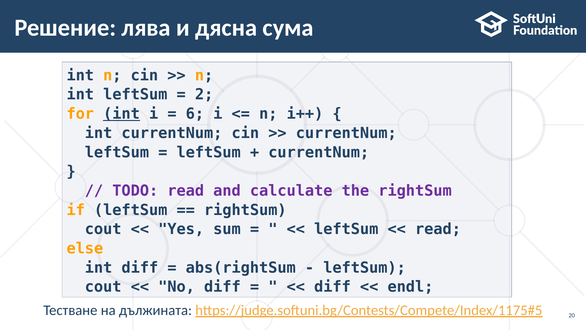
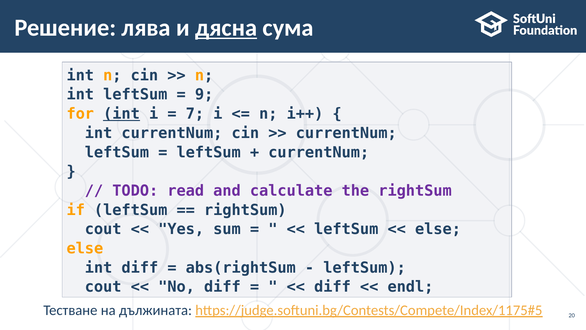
дясна underline: none -> present (226, 28)
2: 2 -> 9 (204, 95)
6: 6 -> 7 (195, 114)
read: read -> else (438, 229)
